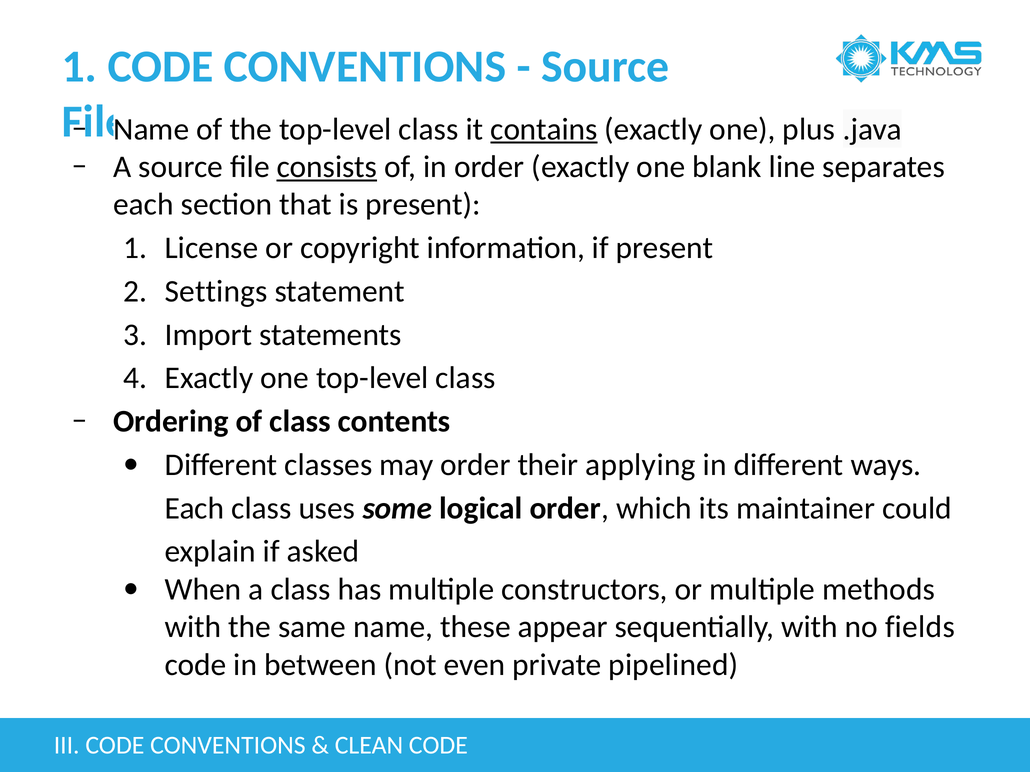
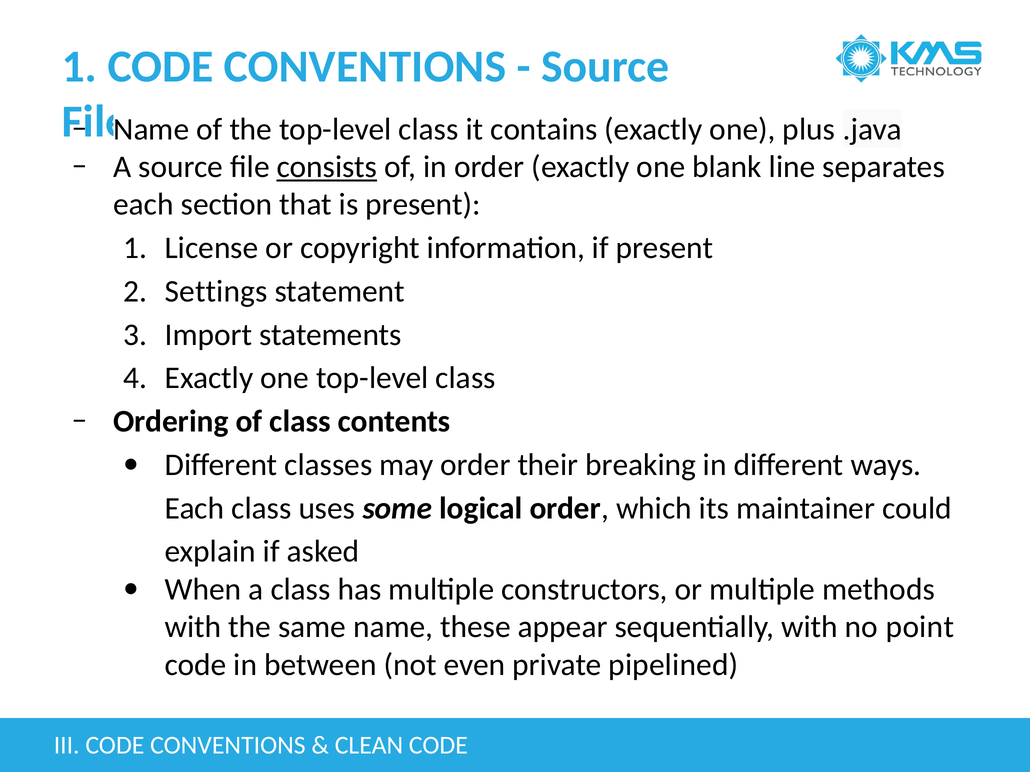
contains underline: present -> none (544, 129)
applying: applying -> breaking (641, 465)
fields: fields -> point (920, 627)
